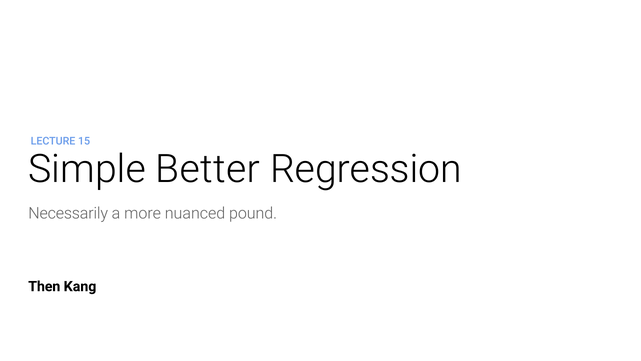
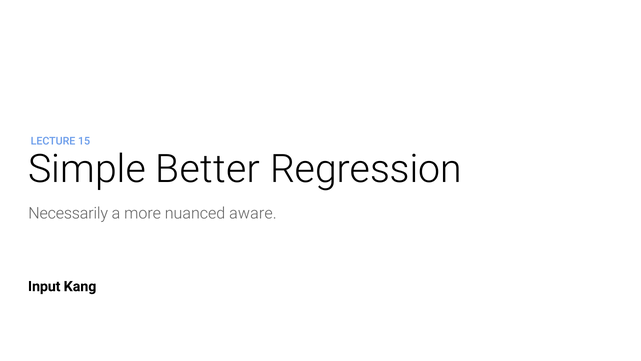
pound: pound -> aware (253, 213)
Then: Then -> Input (44, 286)
